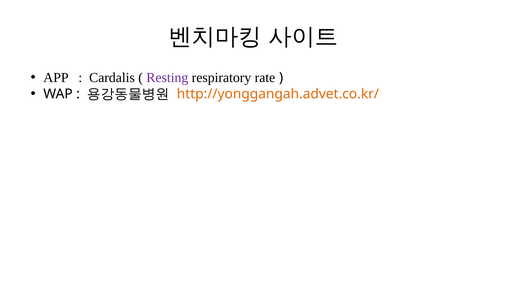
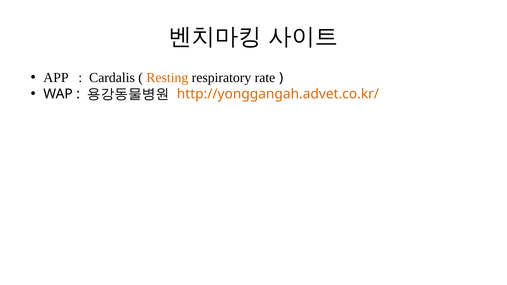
Resting colour: purple -> orange (167, 78)
